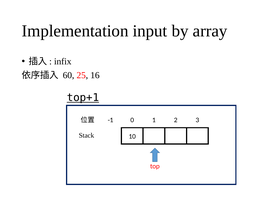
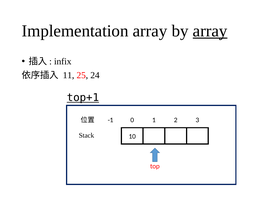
Implementation input: input -> array (150, 31)
array underline: none -> present (210, 31)
60: 60 -> 11 (69, 75)
16: 16 -> 24 (95, 75)
